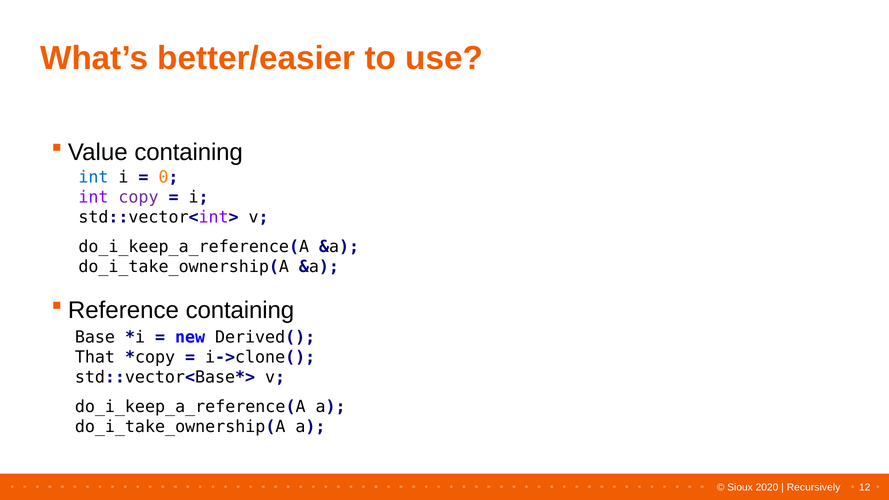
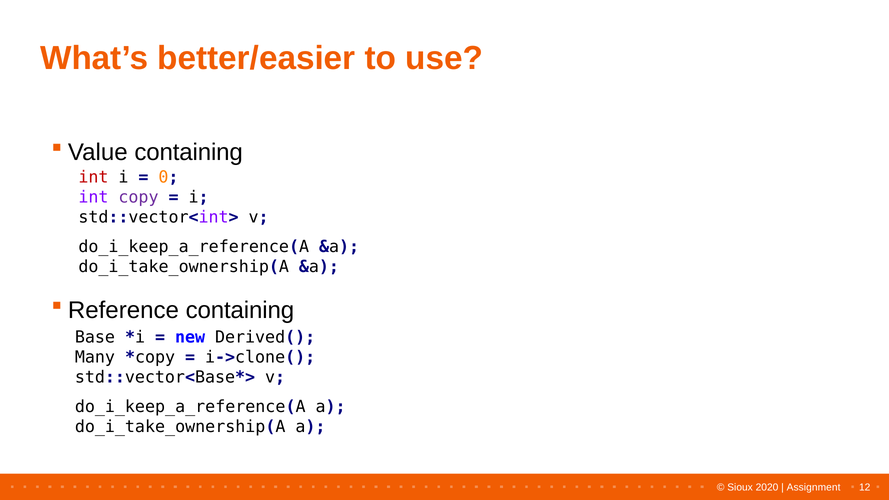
int colour: blue -> red (93, 177)
That: That -> Many (95, 357)
Recursively: Recursively -> Assignment (814, 487)
